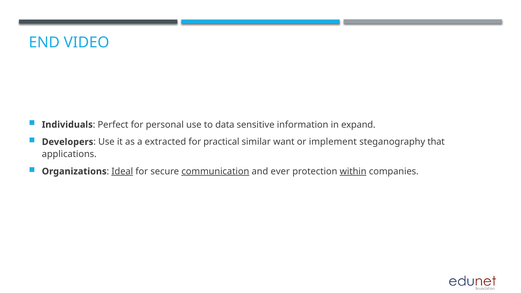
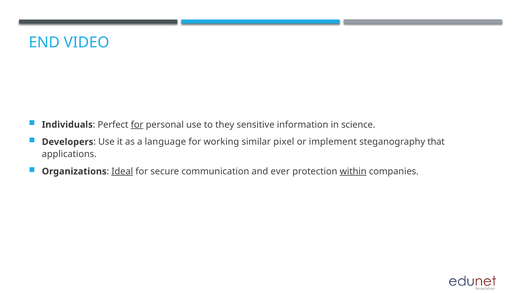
for underline: none -> present (137, 125)
data: data -> they (225, 125)
expand: expand -> science (358, 125)
extracted: extracted -> language (165, 142)
practical: practical -> working (221, 142)
want: want -> pixel (284, 142)
communication underline: present -> none (215, 171)
